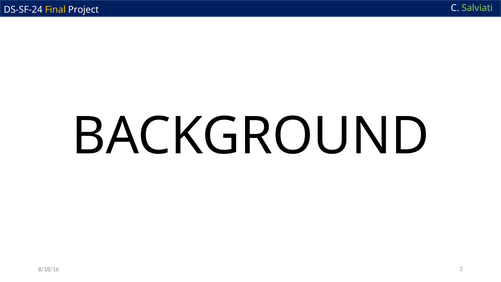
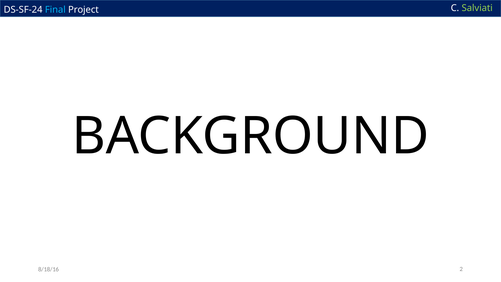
Final colour: yellow -> light blue (55, 10)
